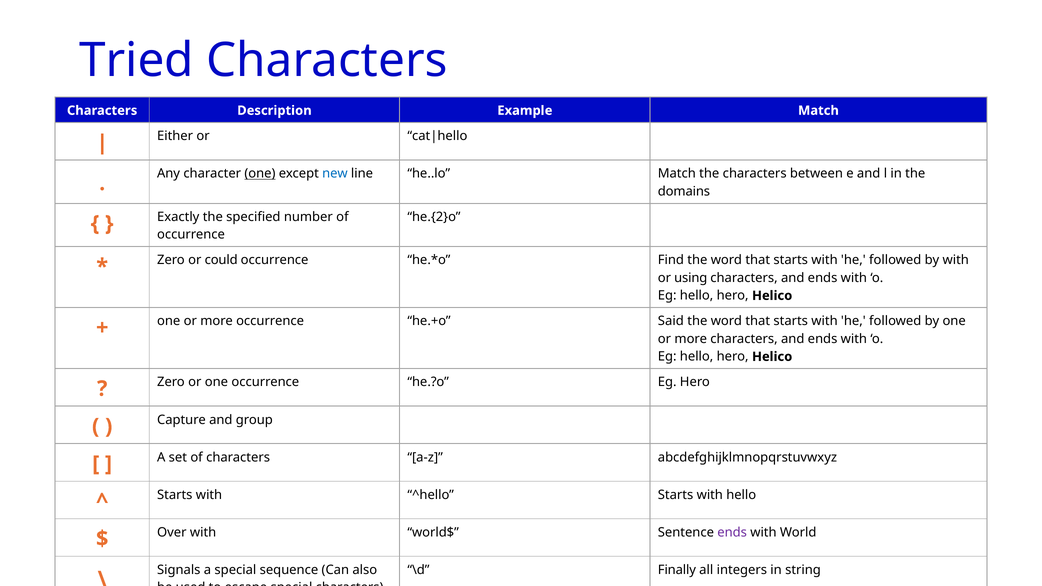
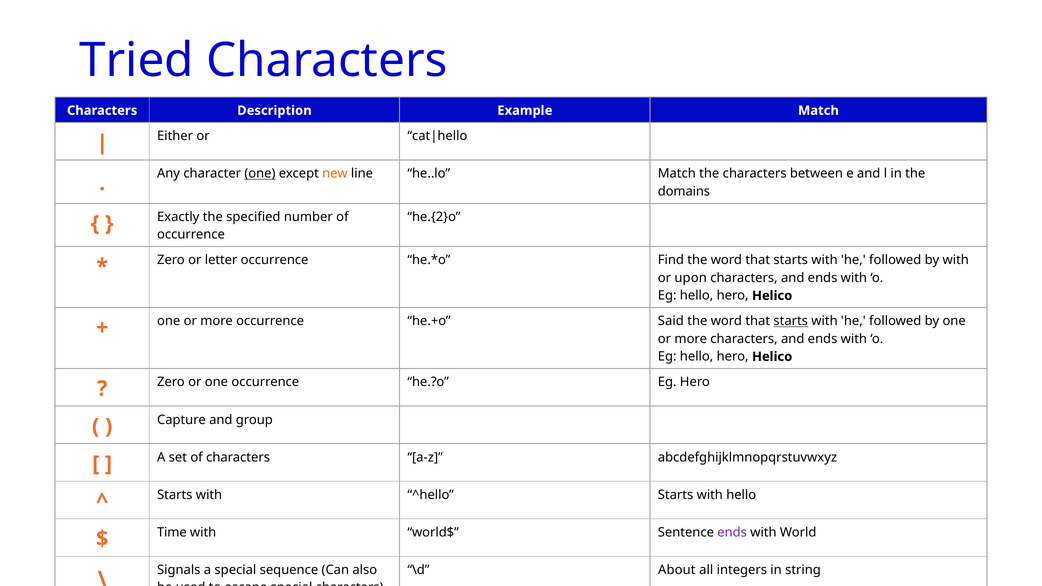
new colour: blue -> orange (335, 174)
could: could -> letter (221, 260)
using: using -> upon (691, 278)
starts underline: none -> present (791, 321)
Over: Over -> Time (172, 532)
Finally: Finally -> About (677, 570)
